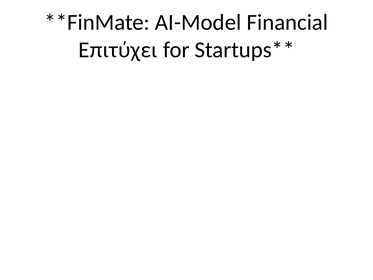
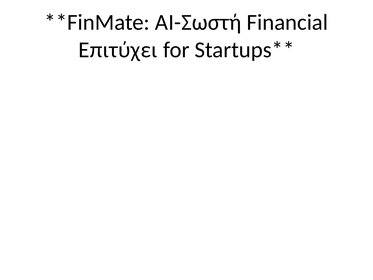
AI-Model: AI-Model -> AI-Σωστή (198, 22)
